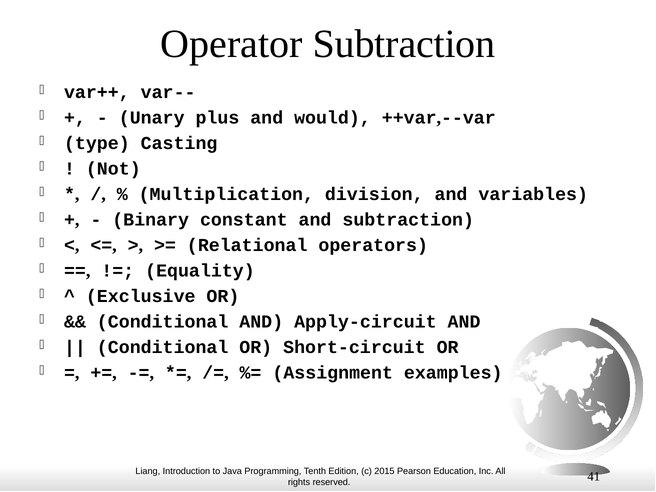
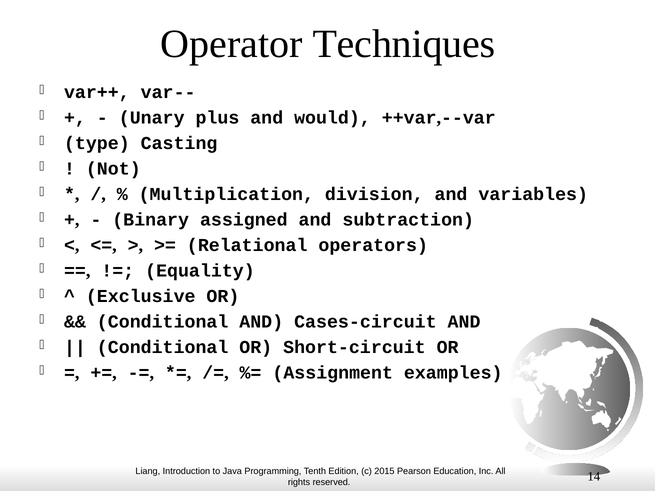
Operator Subtraction: Subtraction -> Techniques (404, 44)
constant: constant -> assigned (244, 220)
Apply-circuit: Apply-circuit -> Cases-circuit (365, 322)
41: 41 -> 14 (594, 476)
